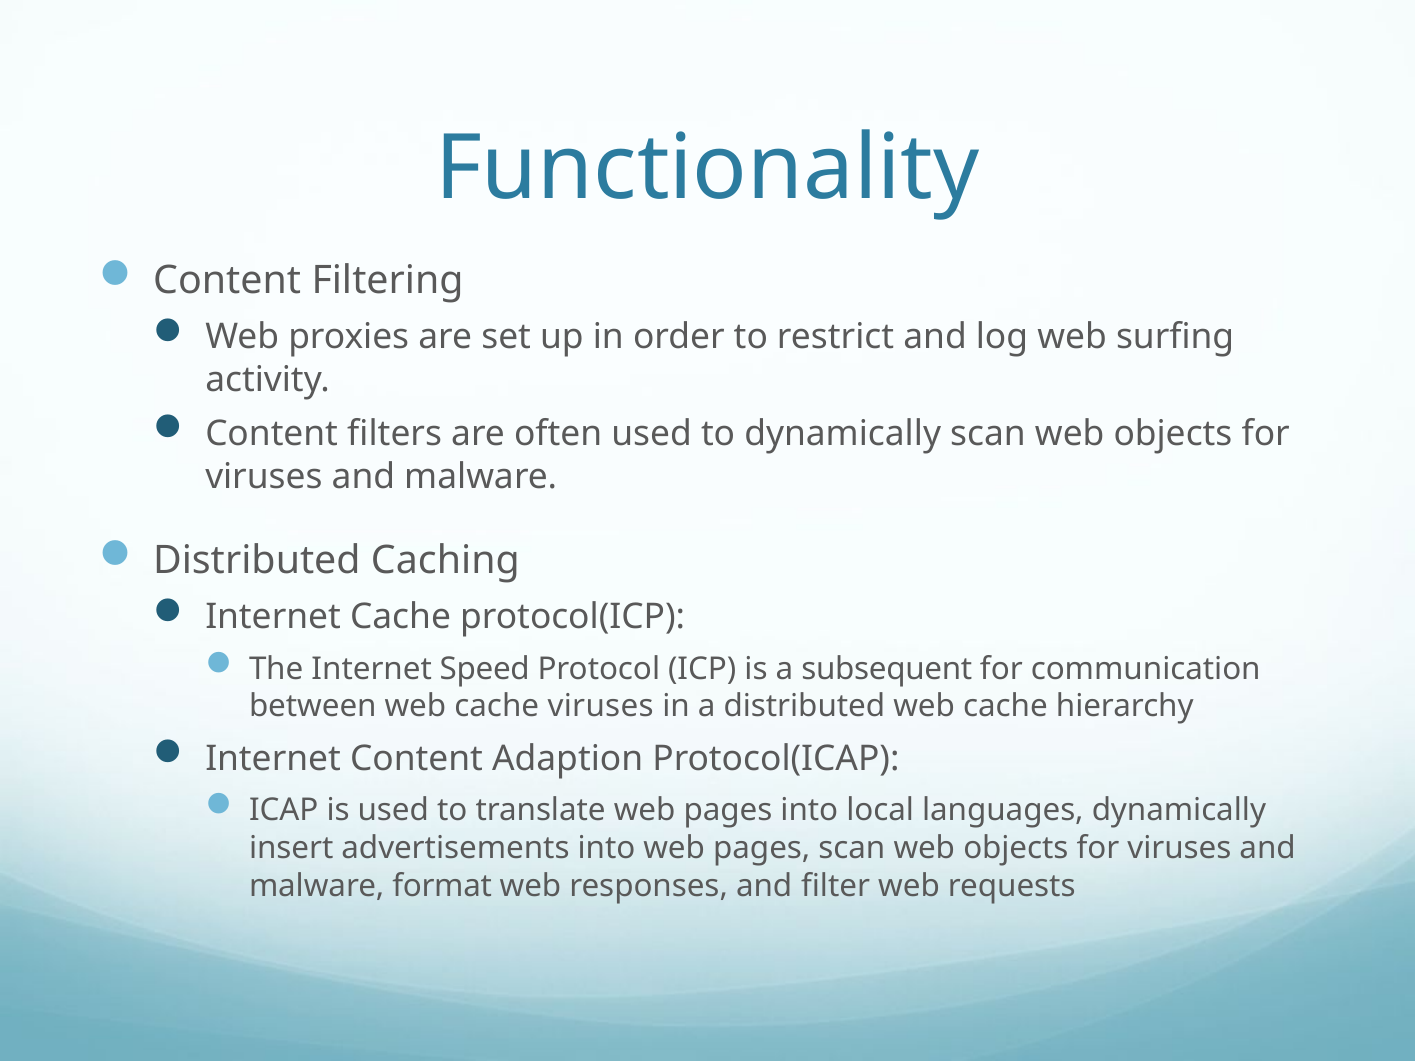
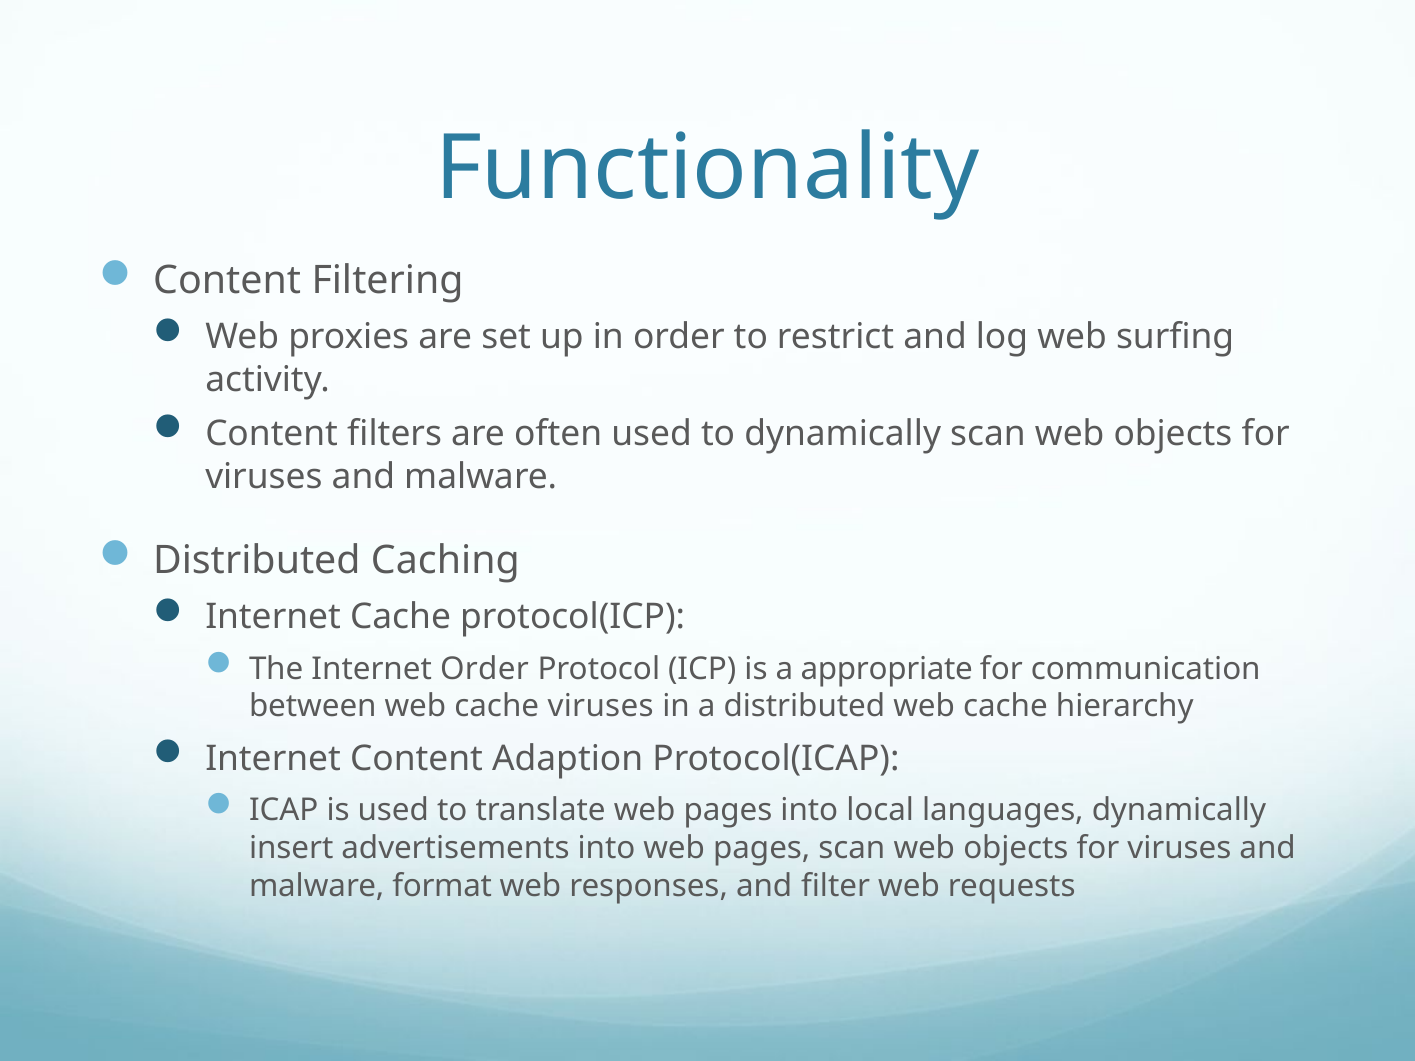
Internet Speed: Speed -> Order (484, 669)
subsequent: subsequent -> appropriate (887, 669)
